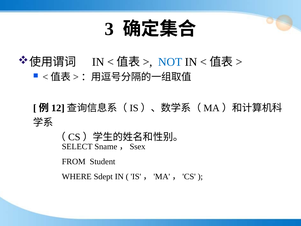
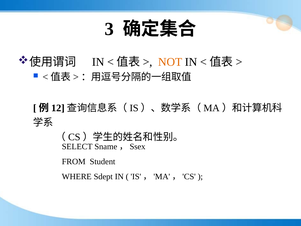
NOT colour: blue -> orange (170, 62)
